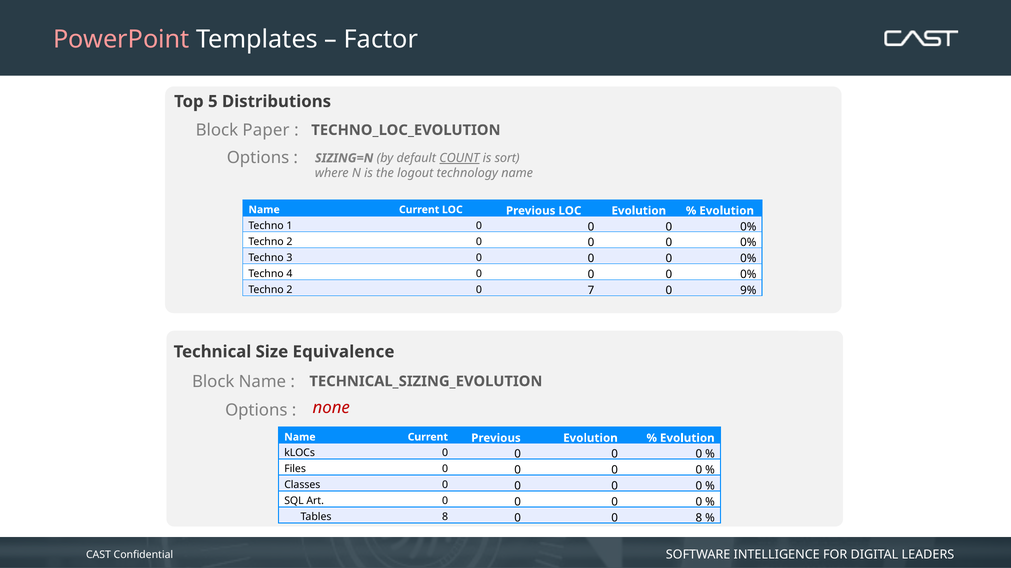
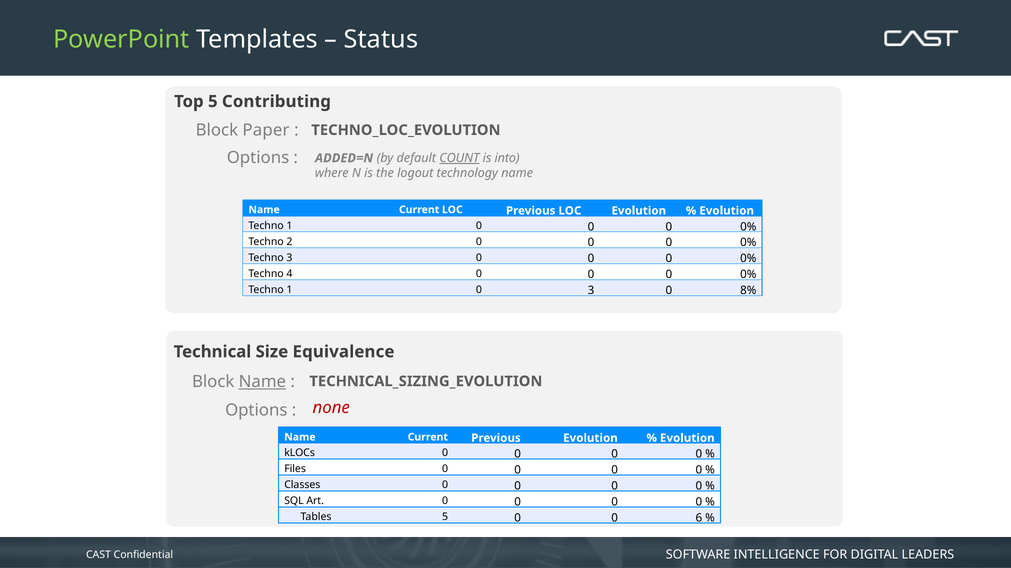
PowerPoint colour: pink -> light green (121, 39)
Factor: Factor -> Status (381, 39)
Distributions: Distributions -> Contributing (276, 102)
SIZING=N: SIZING=N -> ADDED=N (344, 158)
sort: sort -> into (507, 158)
2: 2 -> 1 (289, 290)
0 7: 7 -> 3 (591, 291)
9%: 9% -> 8% (748, 291)
Name underline: none -> present (262, 382)
Tables 8: 8 -> 5 (445, 518)
0 8: 8 -> 6 (699, 519)
